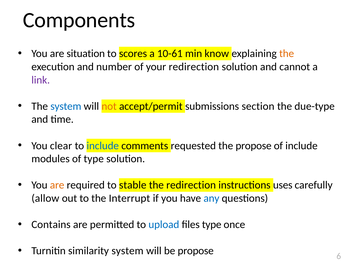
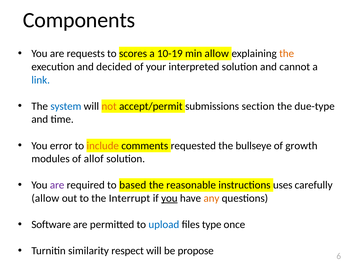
situation: situation -> requests (86, 54)
10-61: 10-61 -> 10-19 (170, 54)
min know: know -> allow (217, 54)
number: number -> decided (114, 67)
your redirection: redirection -> interpreted (194, 67)
link colour: purple -> blue (41, 80)
clear: clear -> error (61, 146)
include colour: blue -> orange (103, 146)
the propose: propose -> bullseye (254, 146)
of include: include -> growth (301, 146)
of type: type -> allof (94, 159)
are colour: orange -> purple (57, 185)
stable: stable -> based (133, 185)
the redirection: redirection -> reasonable (191, 185)
you underline: none -> present (169, 198)
any colour: blue -> orange (211, 198)
Contains: Contains -> Software (51, 225)
similarity system: system -> respect (128, 251)
